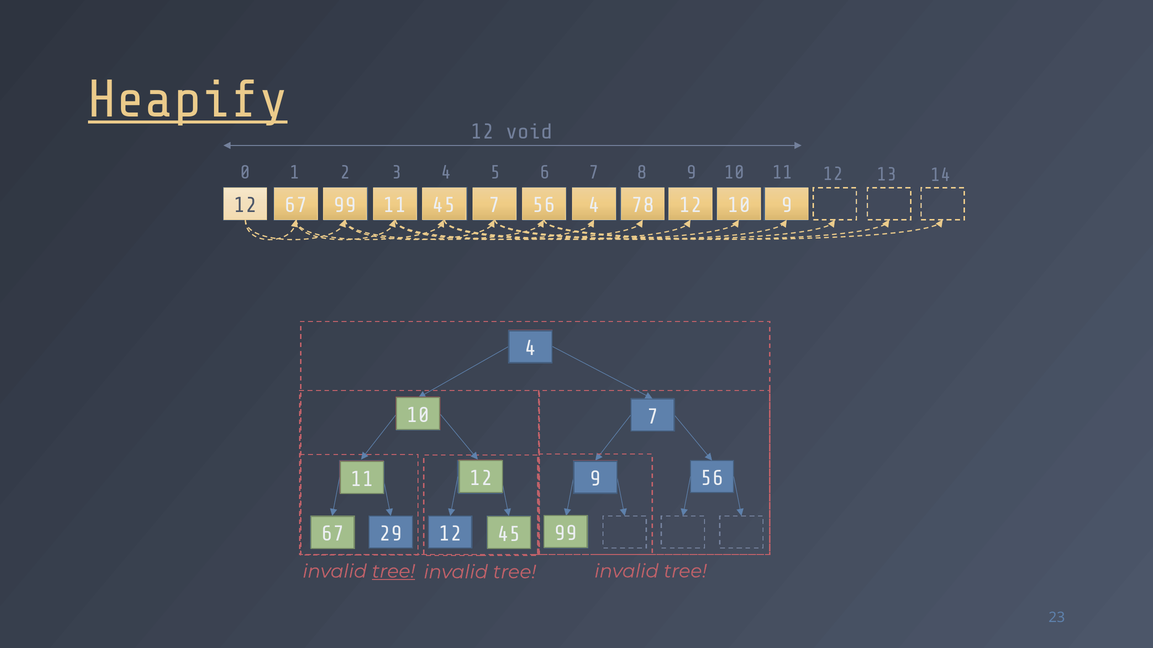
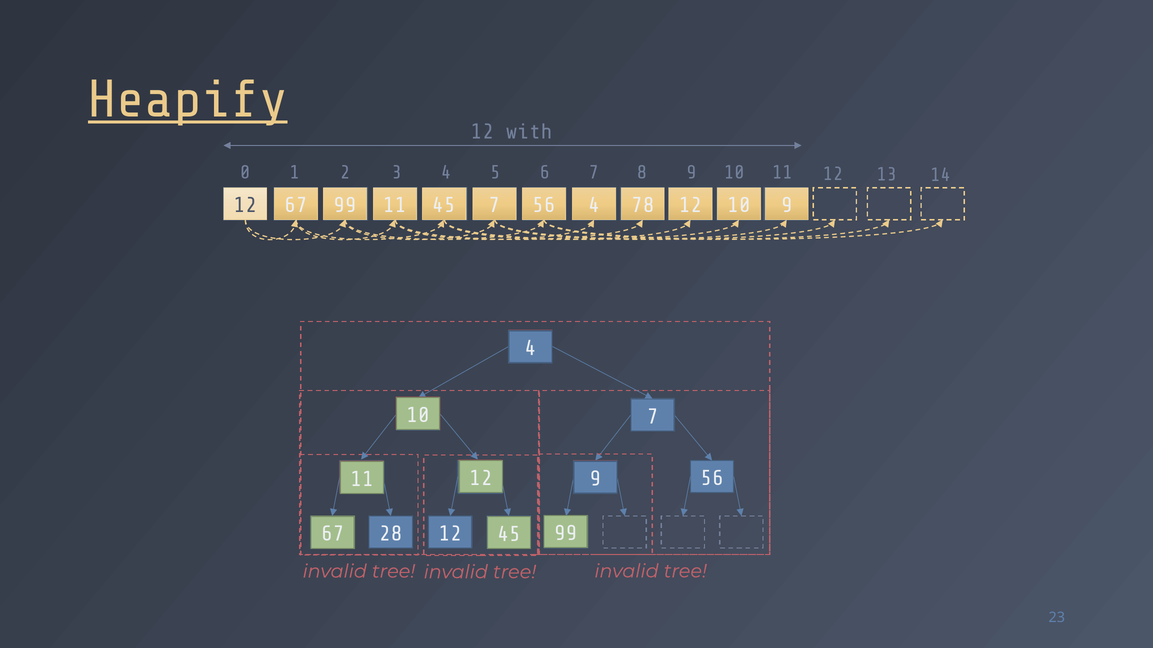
void: void -> with (529, 132)
29: 29 -> 28 (391, 534)
tree underline: present -> none (394, 572)
